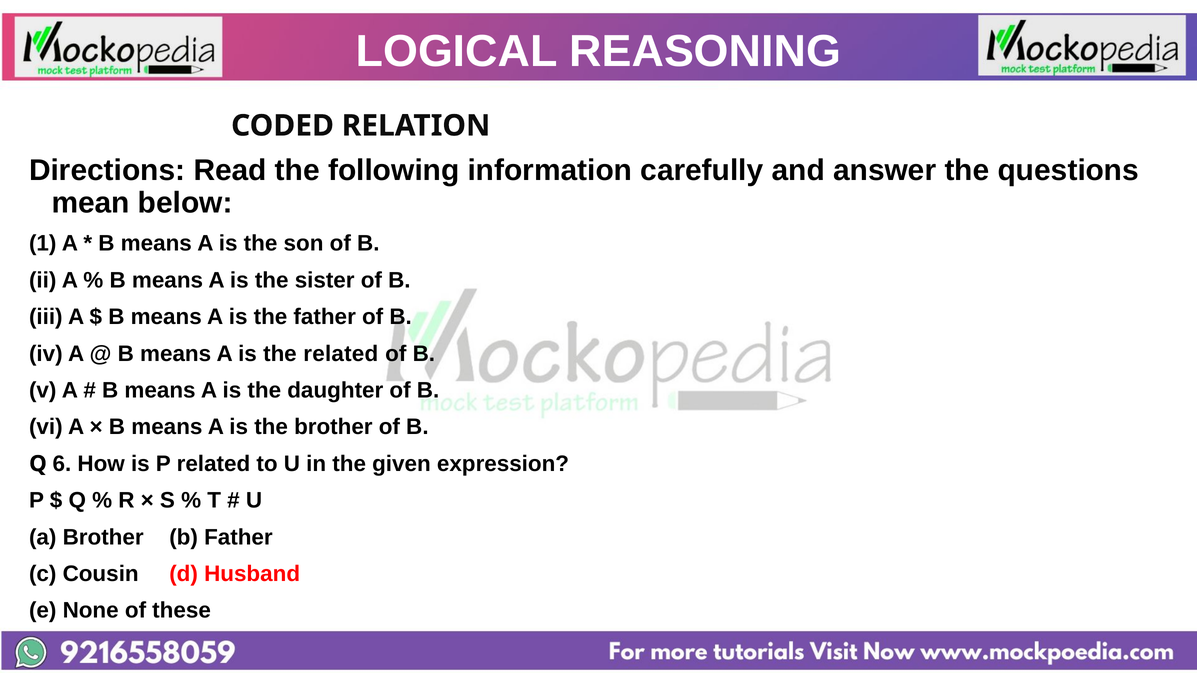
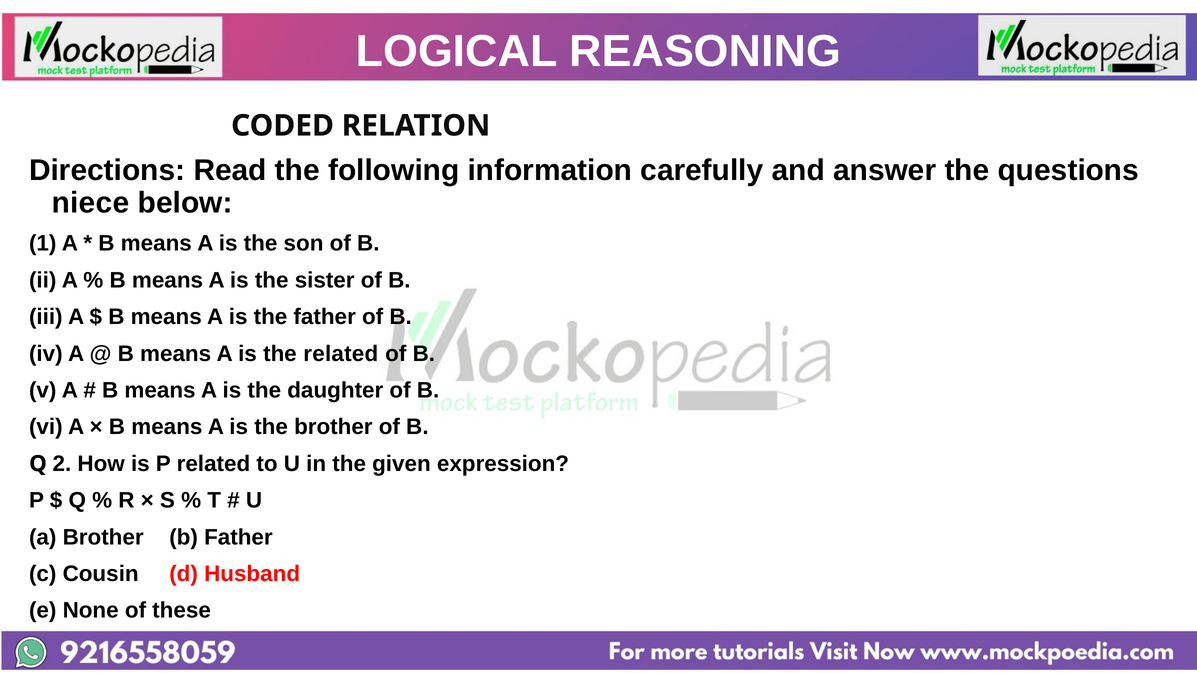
mean: mean -> niece (90, 203)
6: 6 -> 2 (62, 464)
